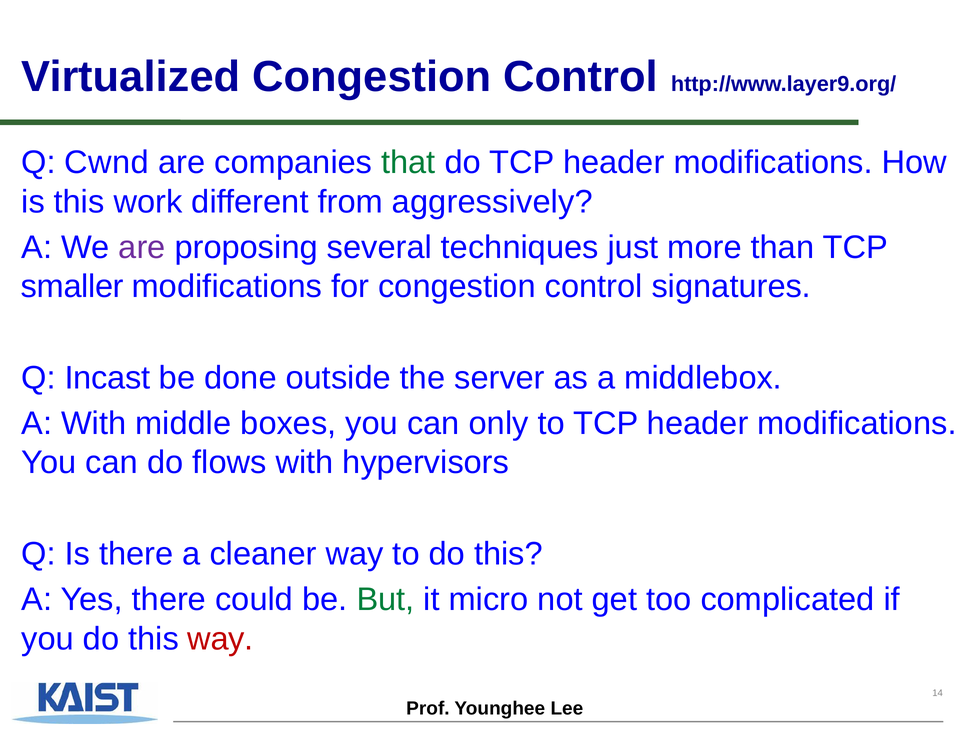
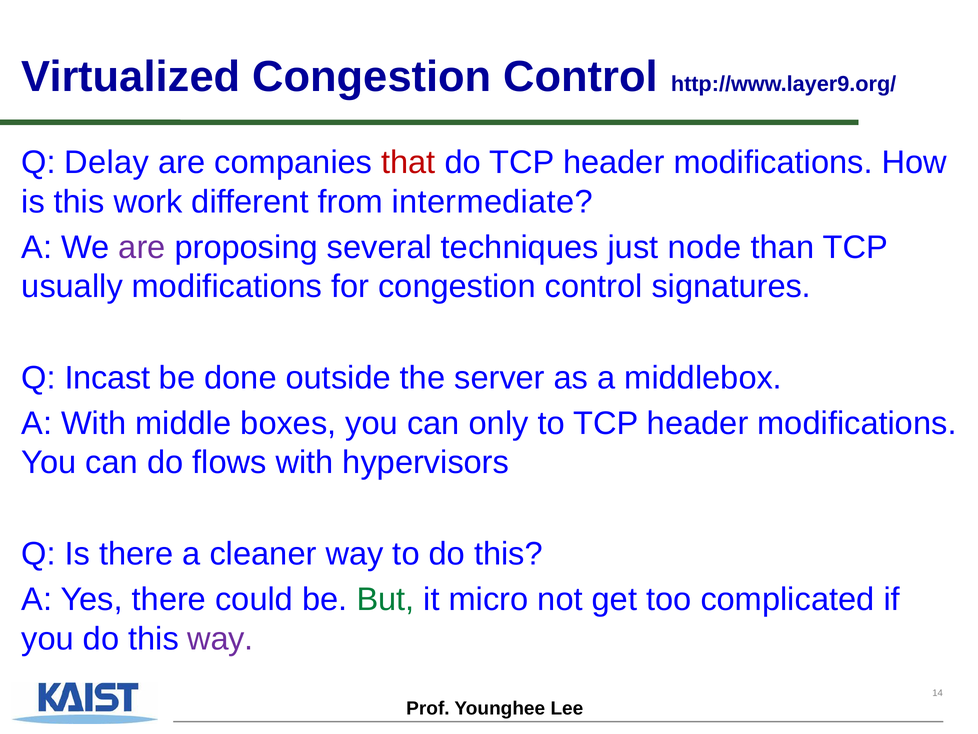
Cwnd: Cwnd -> Delay (107, 163)
that colour: green -> red (408, 163)
aggressively: aggressively -> intermediate (492, 202)
more: more -> node (704, 247)
smaller: smaller -> usually (72, 286)
way colour: red -> purple (220, 638)
